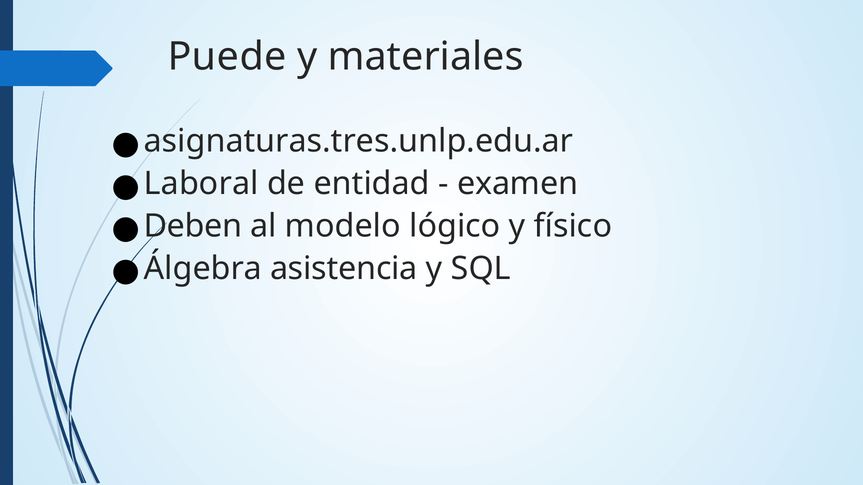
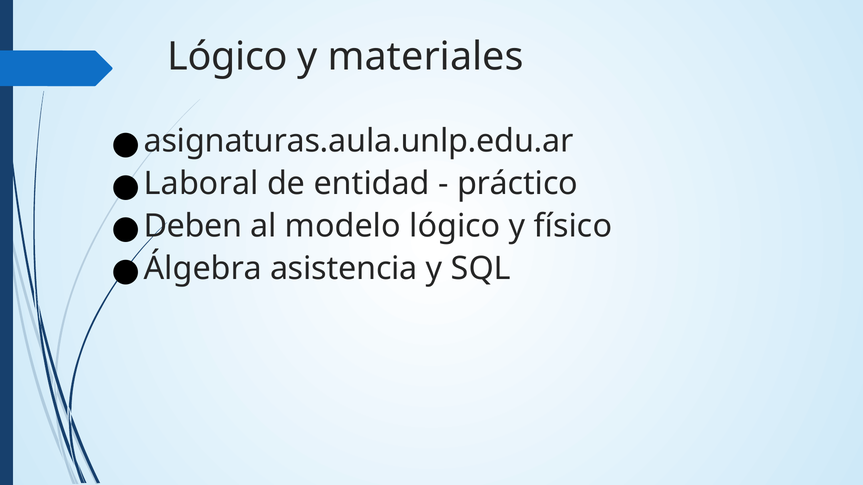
Puede: Puede -> Lógico (227, 57)
asignaturas.tres.unlp.edu.ar: asignaturas.tres.unlp.edu.ar -> asignaturas.aula.unlp.edu.ar (359, 141)
examen: examen -> práctico (518, 184)
